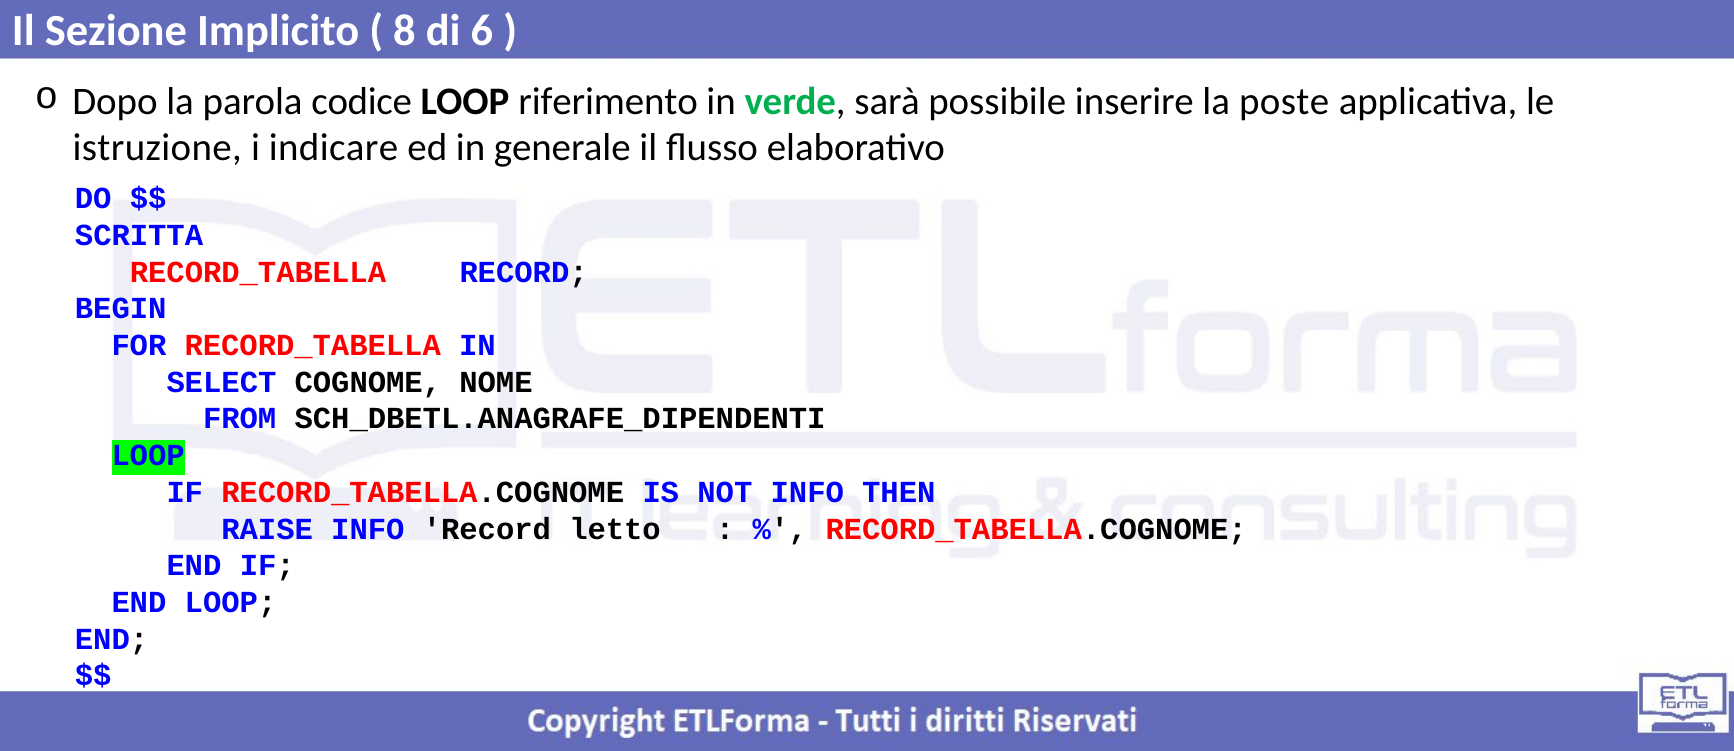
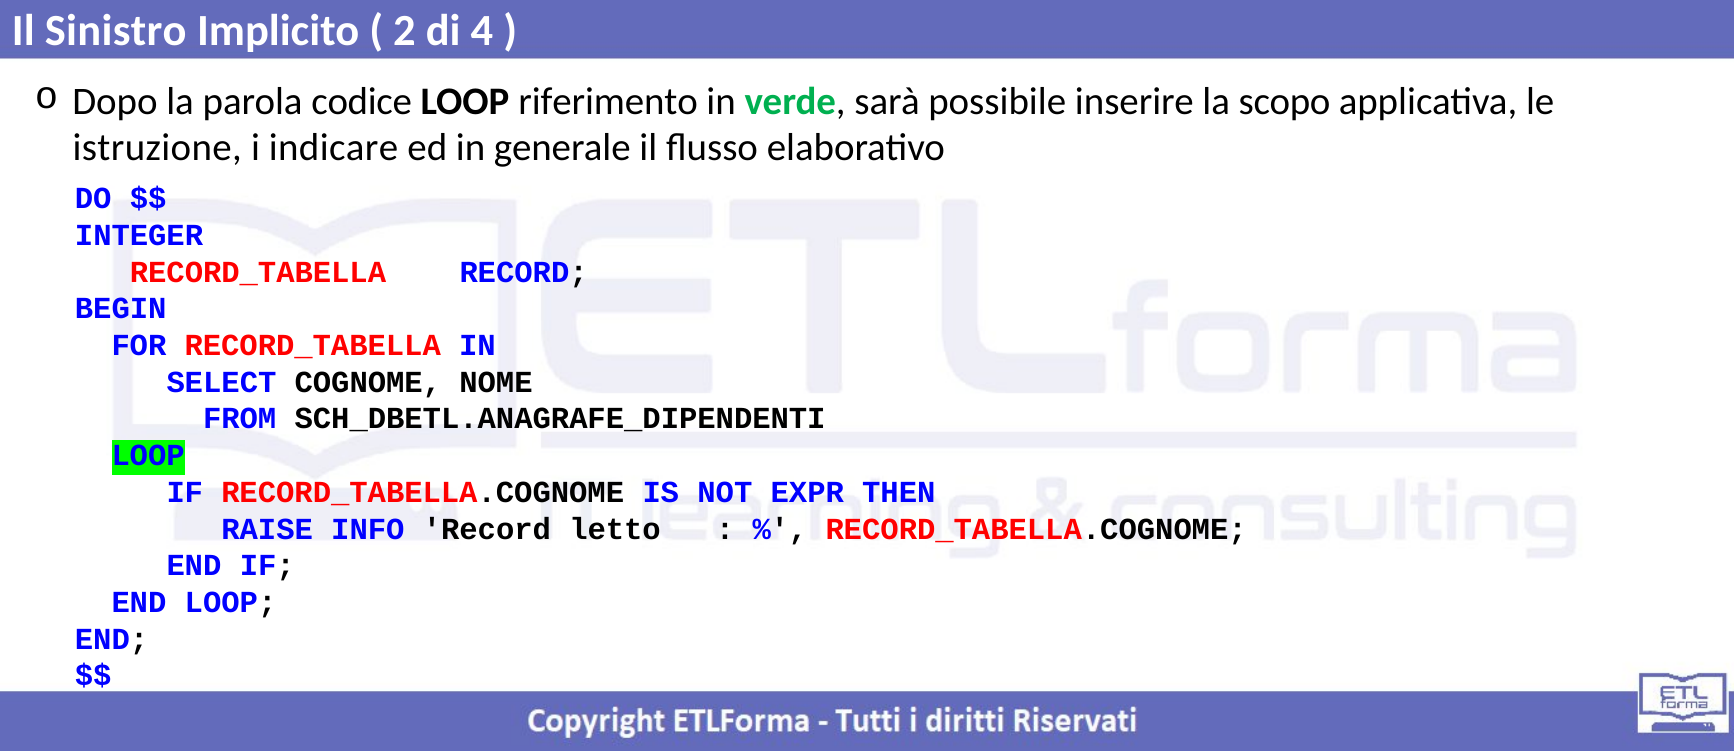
Sezione: Sezione -> Sinistro (116, 31)
8: 8 -> 2 (404, 31)
6: 6 -> 4 (482, 31)
poste: poste -> scopo (1285, 101)
SCRITTA: SCRITTA -> INTEGER (139, 235)
NOT INFO: INFO -> EXPR (807, 492)
